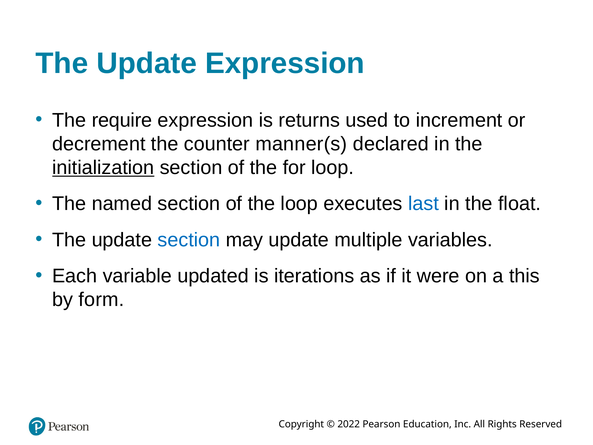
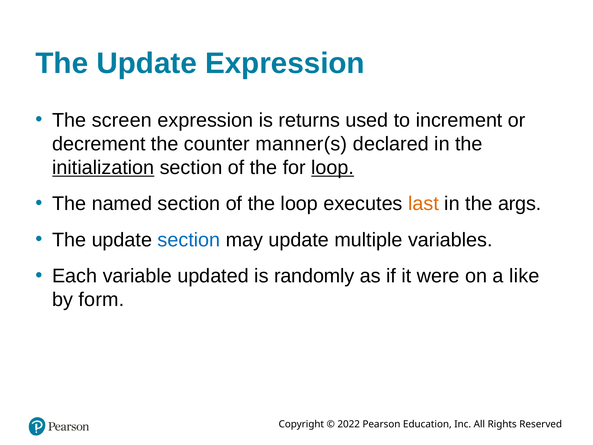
require: require -> screen (122, 120)
loop underline: none -> present (333, 168)
last colour: blue -> orange (423, 204)
float: float -> args (520, 204)
iterations: iterations -> randomly (314, 276)
this: this -> like (524, 276)
